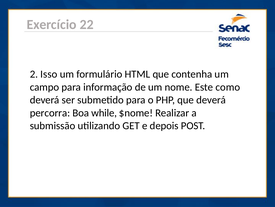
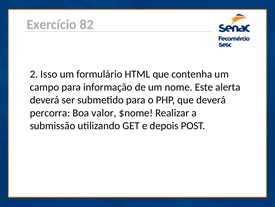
22: 22 -> 82 (87, 24)
como: como -> alerta (228, 87)
while: while -> valor (104, 113)
